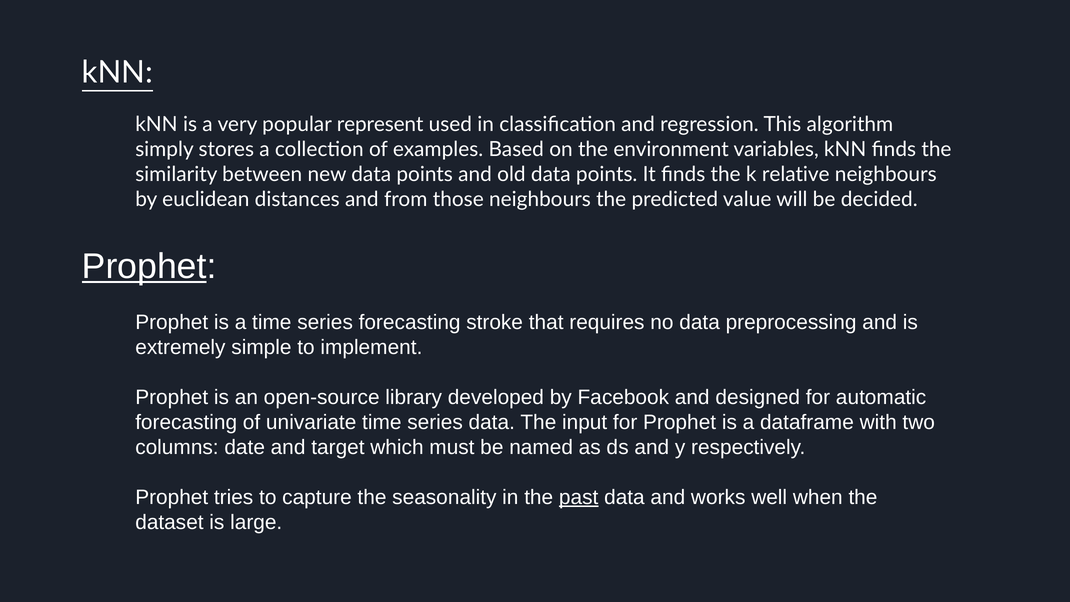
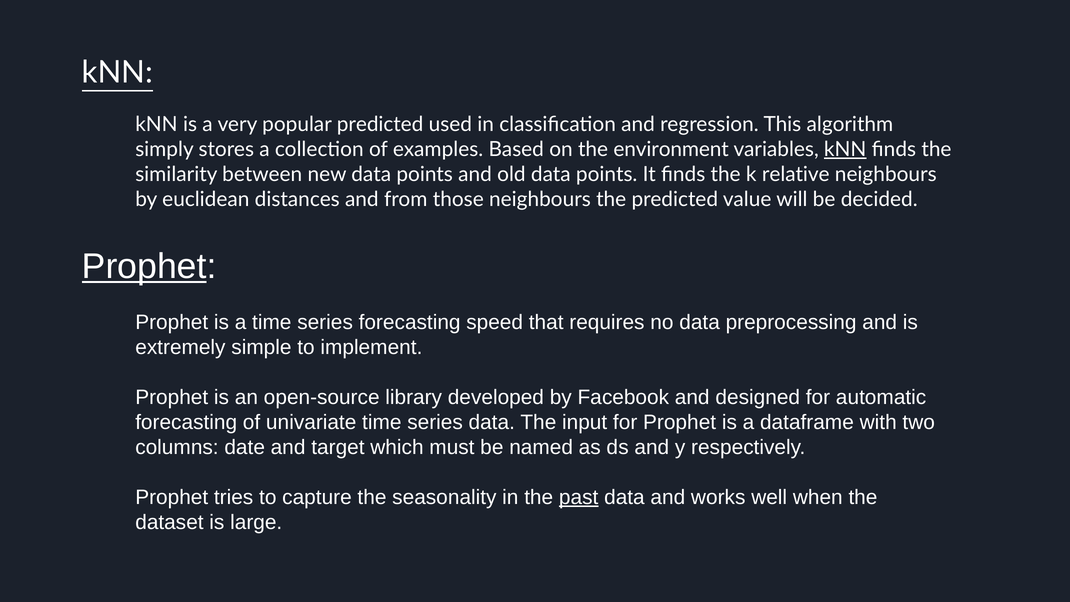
popular represent: represent -> predicted (380, 124)
kNN underline: none -> present (845, 149)
stroke: stroke -> speed (495, 322)
